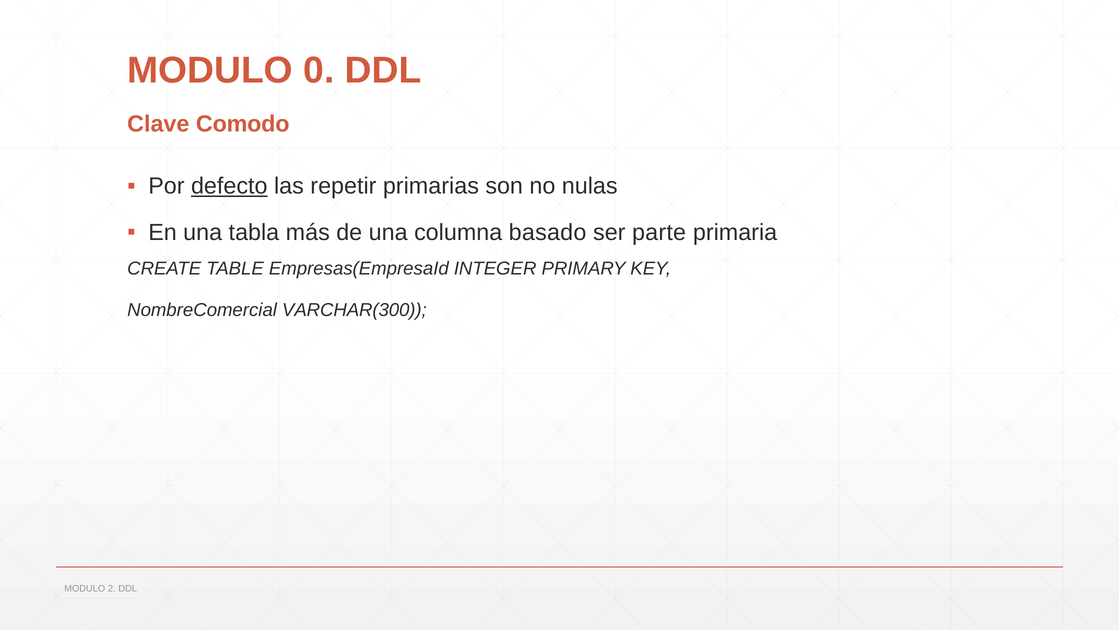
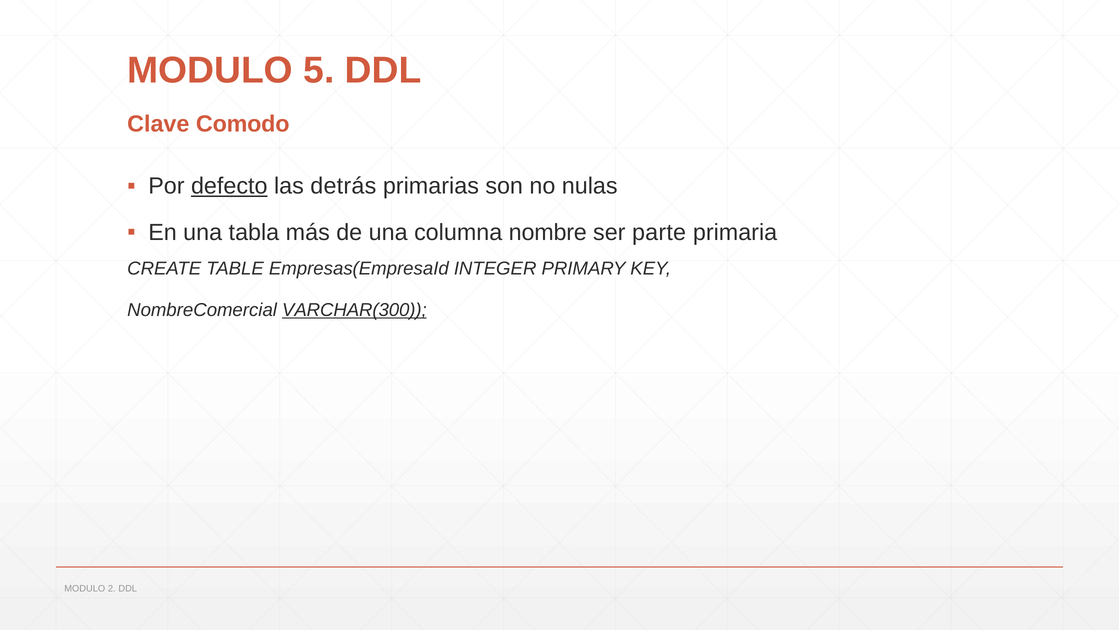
0: 0 -> 5 (319, 70)
repetir: repetir -> detrás (343, 186)
basado: basado -> nombre (548, 232)
VARCHAR(300 underline: none -> present (354, 310)
